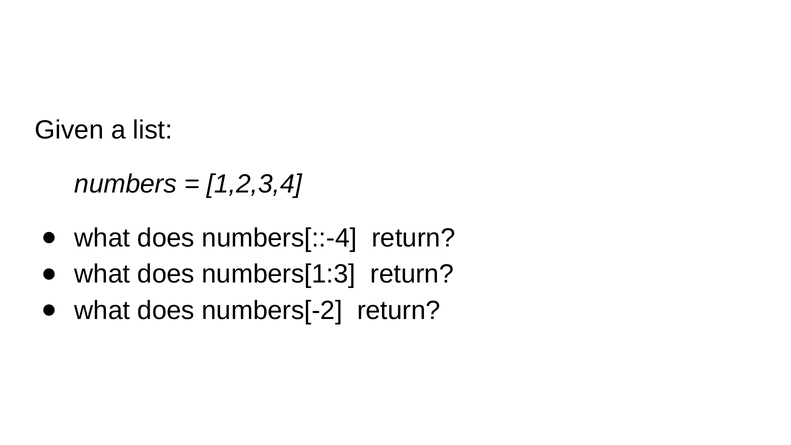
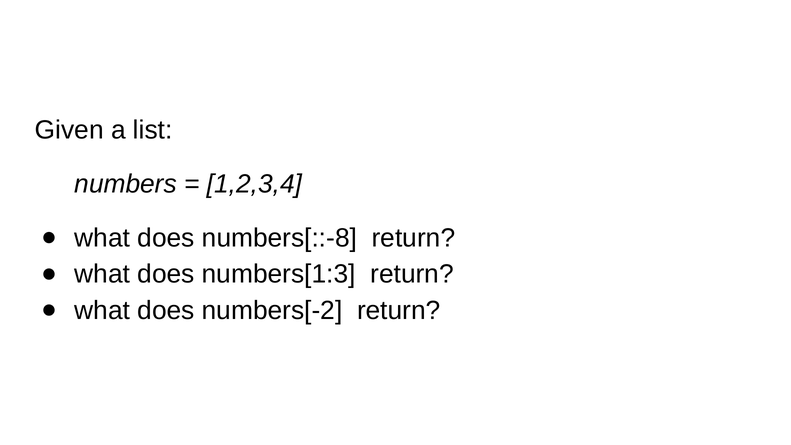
numbers[::-4: numbers[::-4 -> numbers[::-8 (279, 238)
